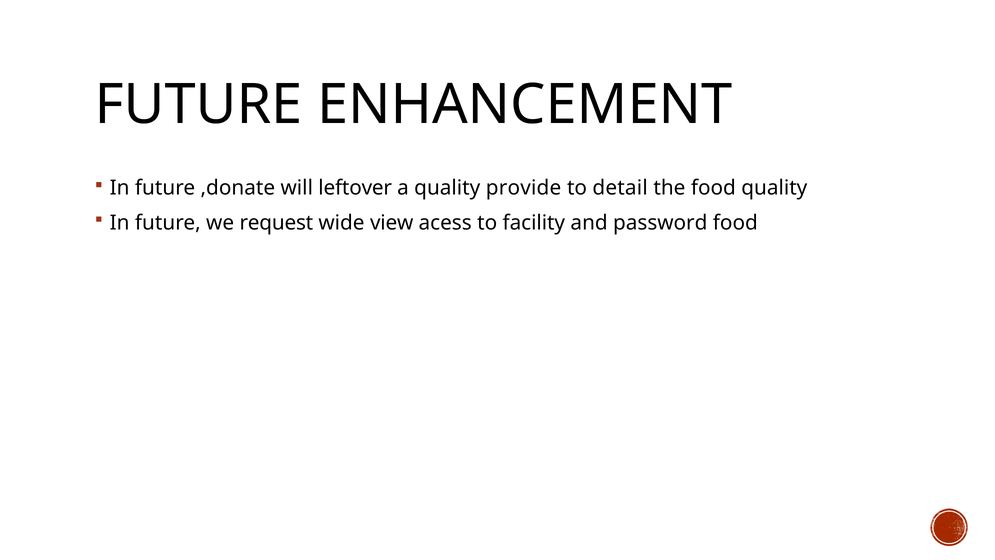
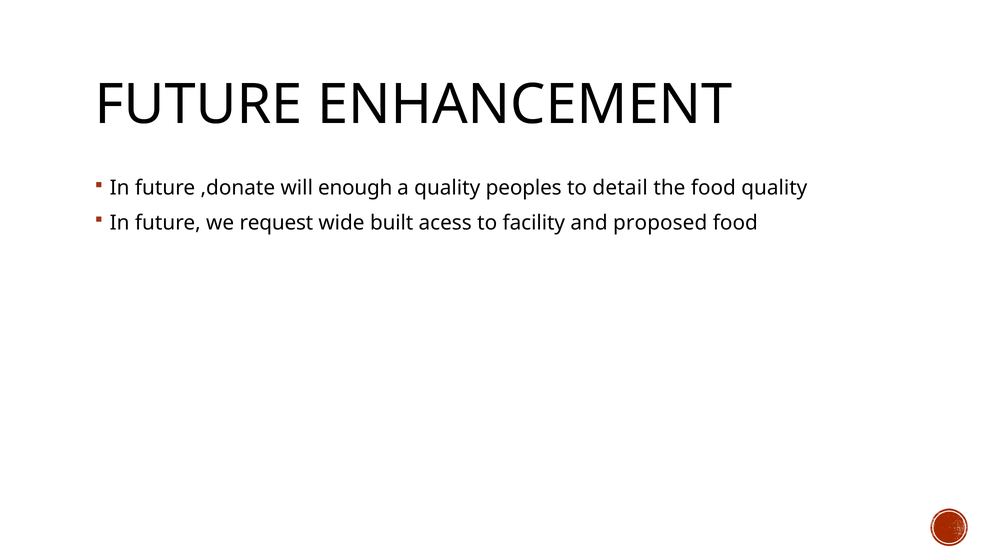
leftover: leftover -> enough (355, 188)
provide: provide -> peoples (524, 188)
view: view -> built (392, 223)
password: password -> proposed (660, 223)
